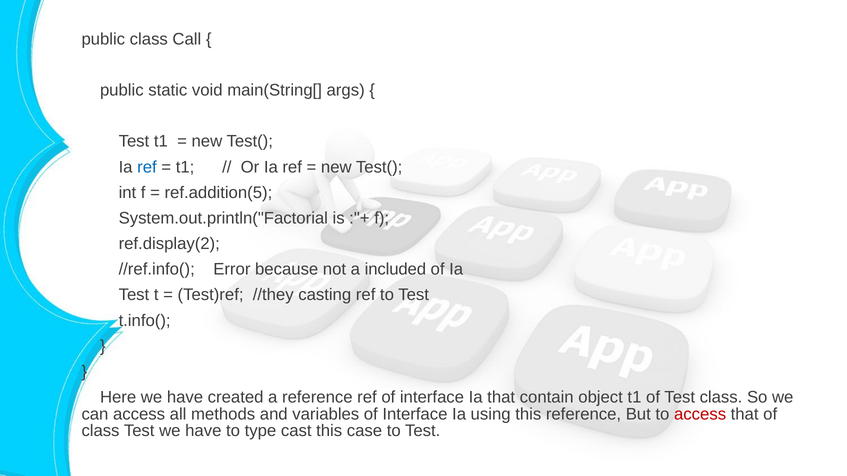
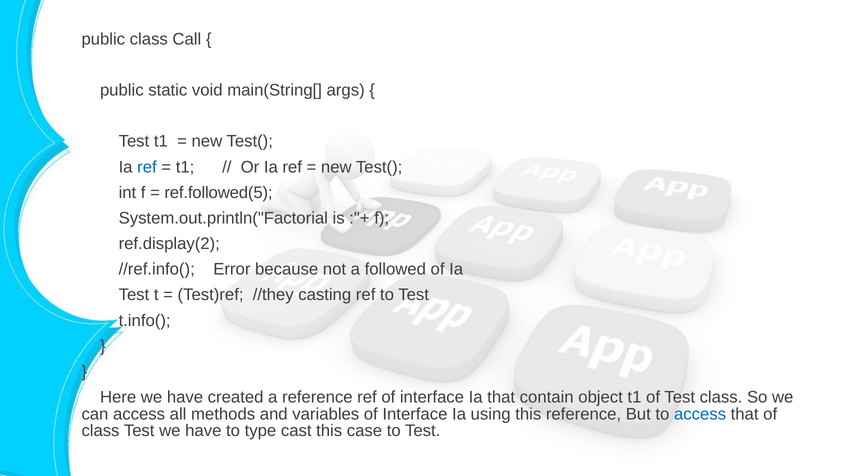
ref.addition(5: ref.addition(5 -> ref.followed(5 (218, 193)
included: included -> followed (395, 270)
access colour: red -> blue (700, 414)
